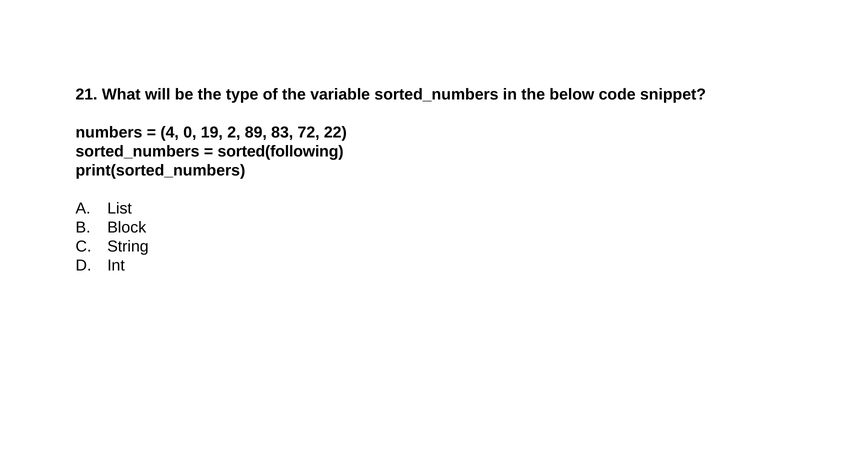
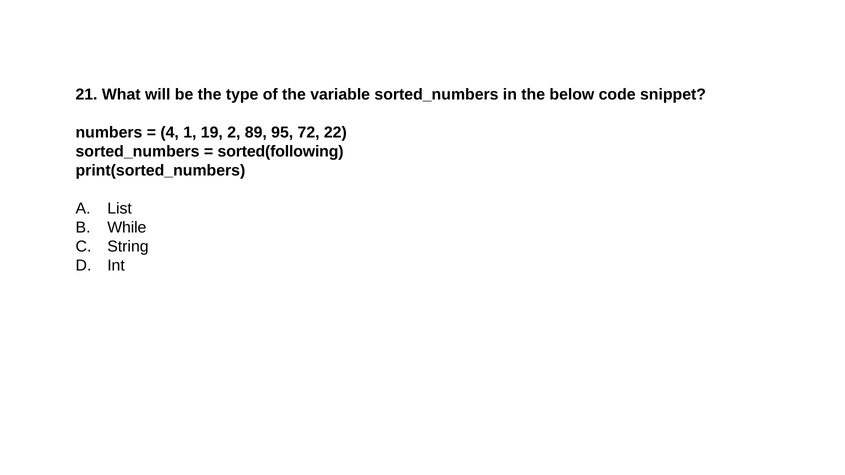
0: 0 -> 1 (190, 133)
83: 83 -> 95 (282, 133)
Block: Block -> While (127, 228)
